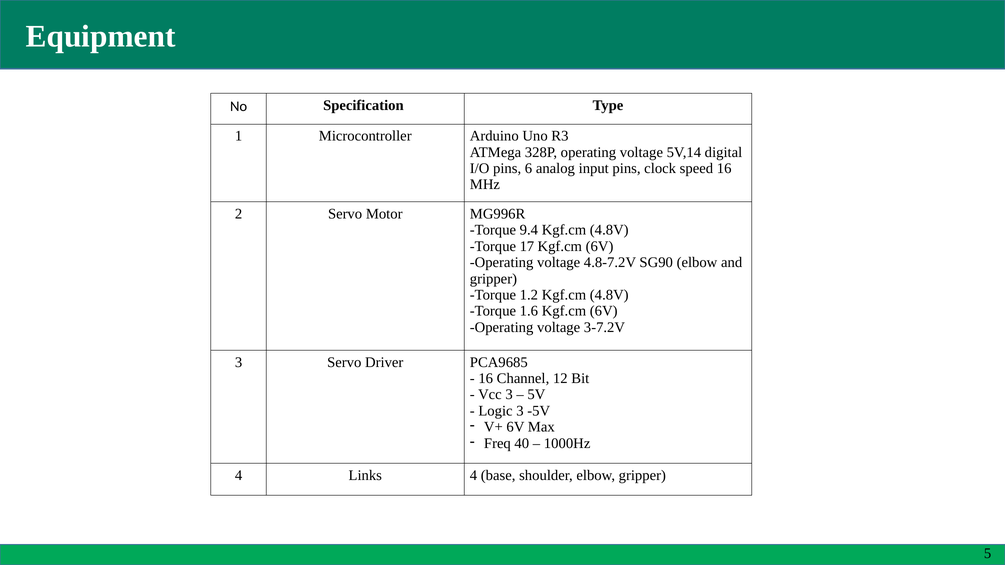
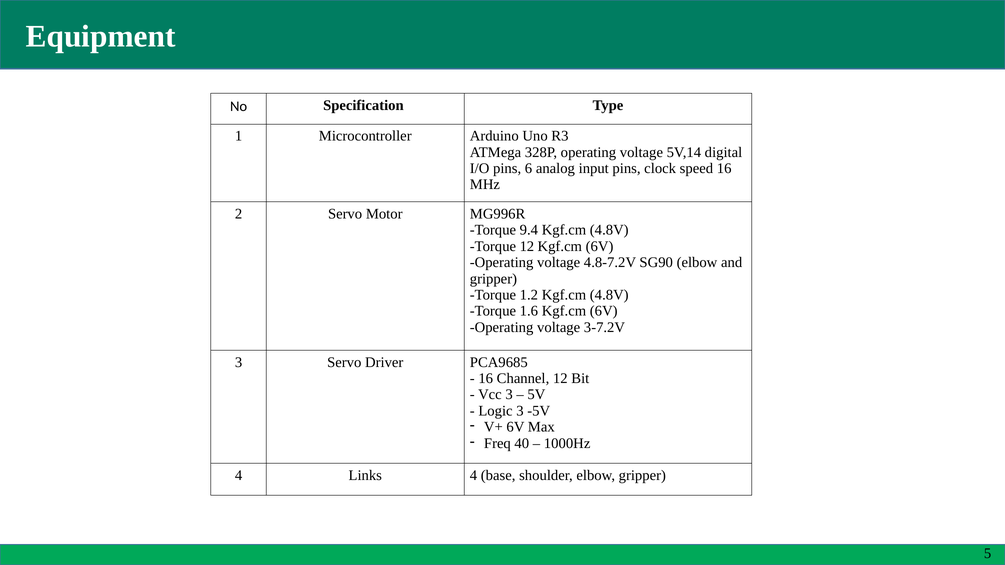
Torque 17: 17 -> 12 (527, 246)
